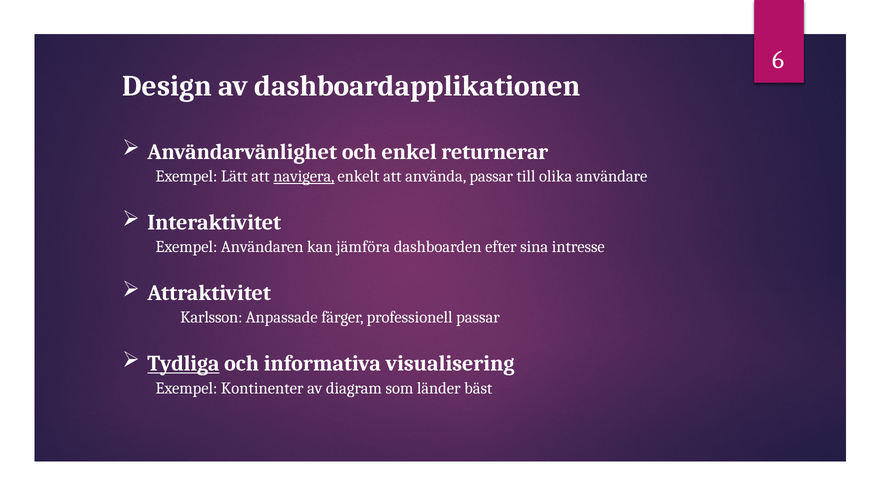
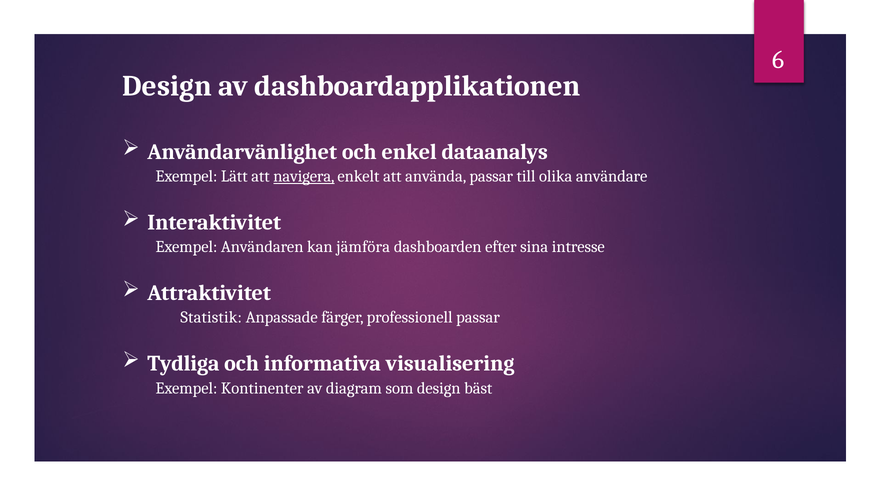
returnerar: returnerar -> dataanalys (495, 152)
Karlsson: Karlsson -> Statistik (211, 317)
Tydliga underline: present -> none (183, 363)
som länder: länder -> design (439, 388)
